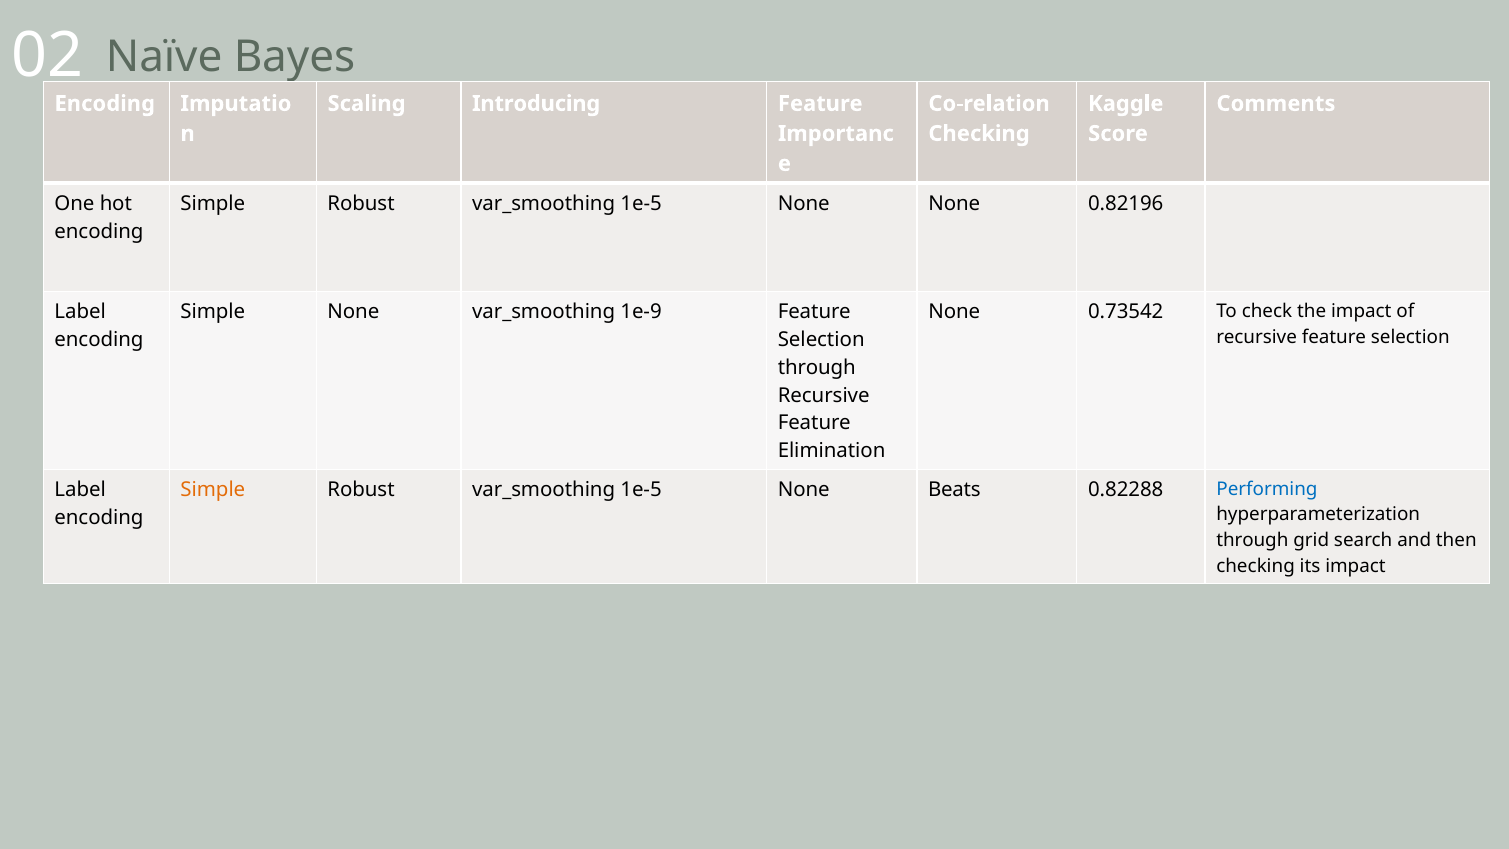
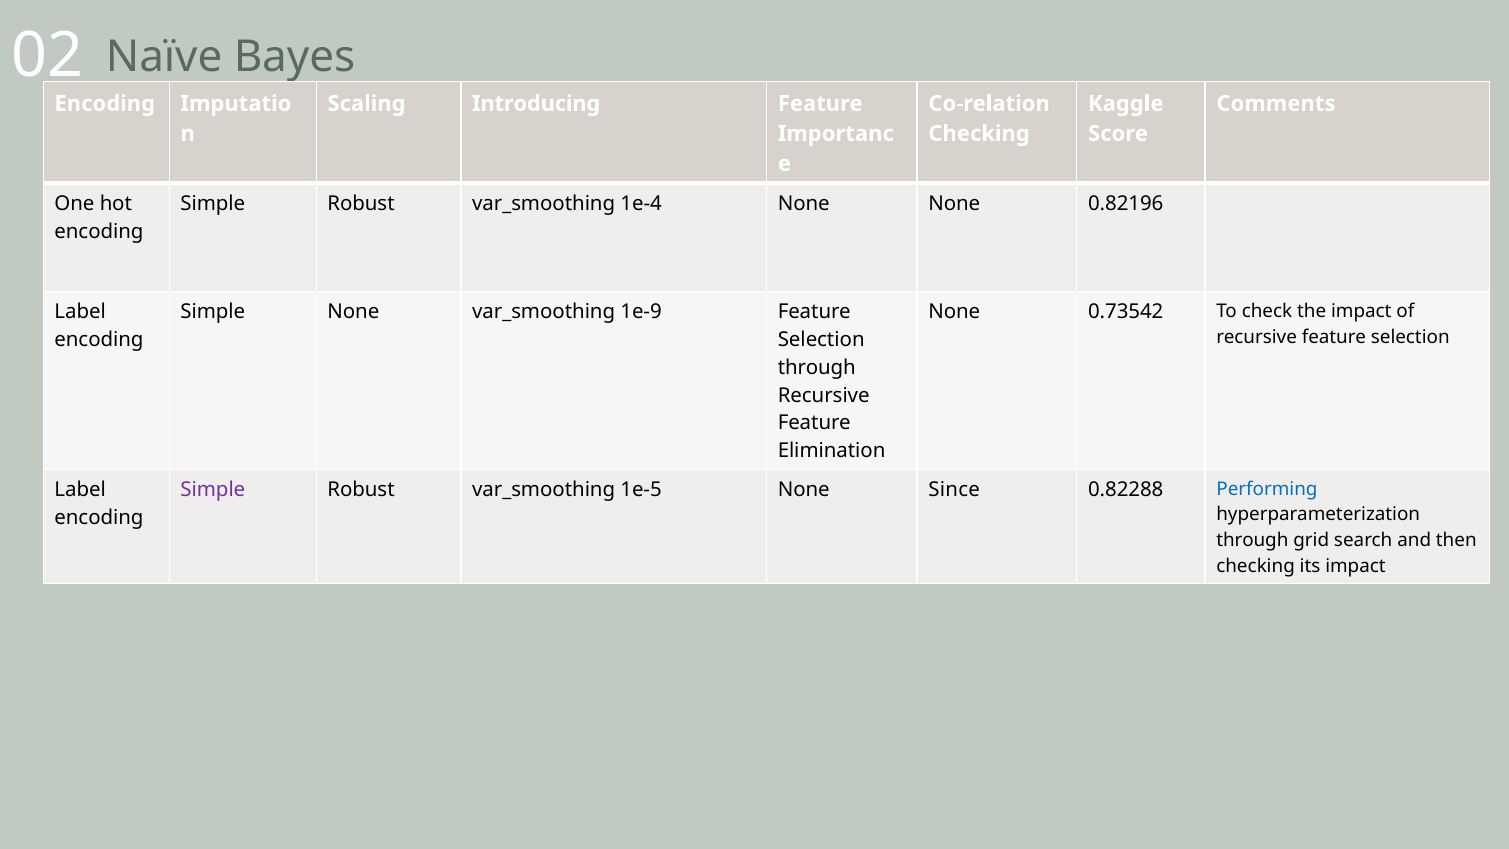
1e-5: 1e-5 -> 1e-4 (641, 204)
Simple colour: orange -> purple (213, 490)
Beats: Beats -> Since (954, 490)
